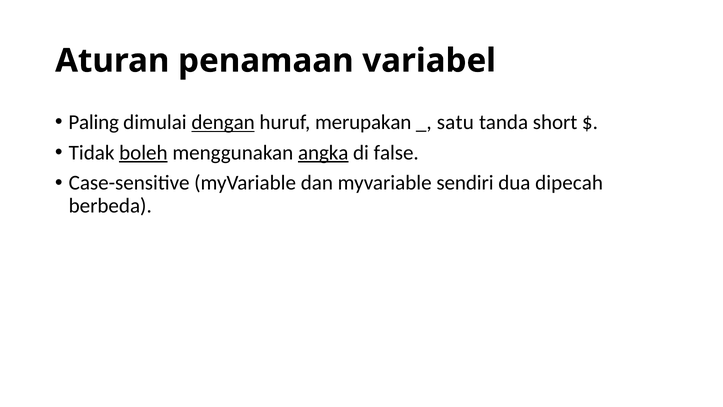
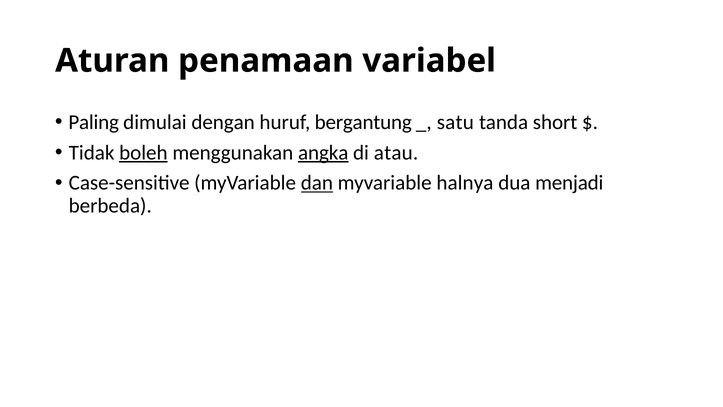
dengan underline: present -> none (223, 122)
merupakan: merupakan -> bergantung (363, 122)
false: false -> atau (396, 153)
dan underline: none -> present (317, 183)
sendiri: sendiri -> halnya (465, 183)
dipecah: dipecah -> menjadi (569, 183)
